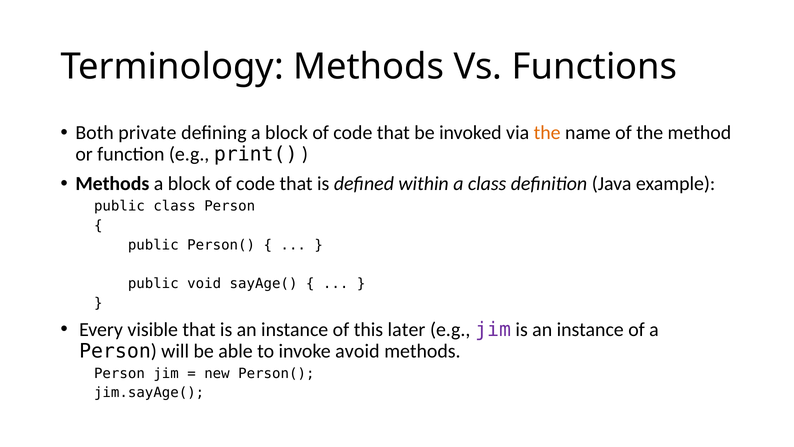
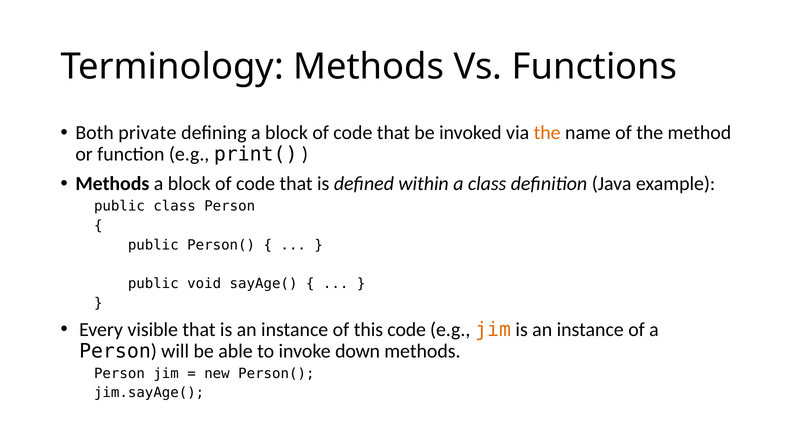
this later: later -> code (407, 329)
jim colour: purple -> orange (493, 329)
avoid: avoid -> down (358, 351)
